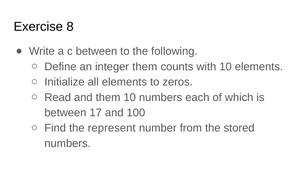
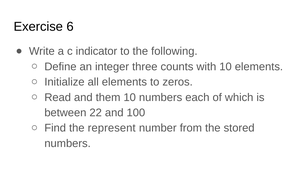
8: 8 -> 6 (70, 27)
c between: between -> indicator (96, 51)
integer them: them -> three (145, 67)
17: 17 -> 22 (96, 113)
